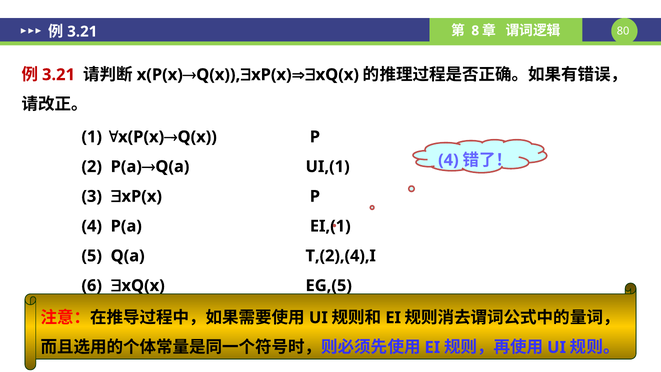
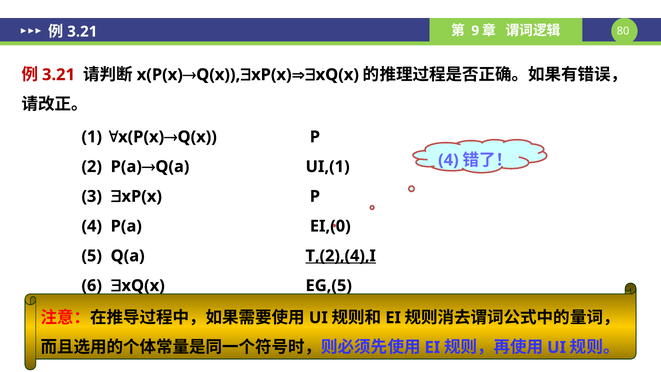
8: 8 -> 9 (475, 31)
EI,(1: EI,(1 -> EI,(0 (330, 226)
T,(2),(4),I underline: none -> present (341, 256)
